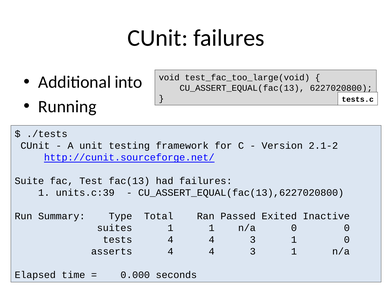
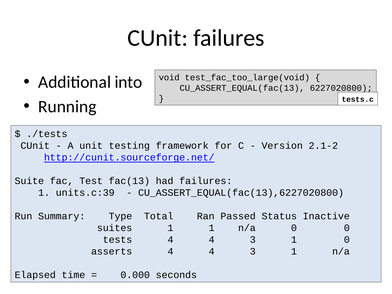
Exited: Exited -> Status (279, 216)
